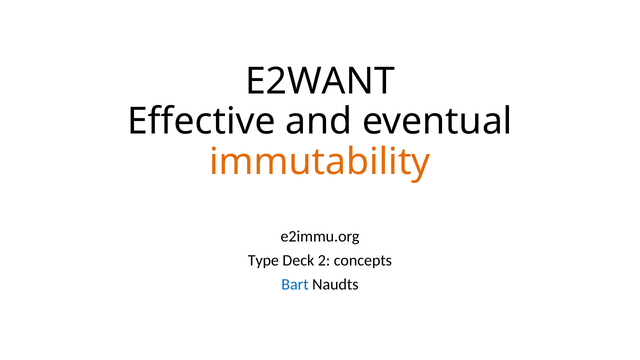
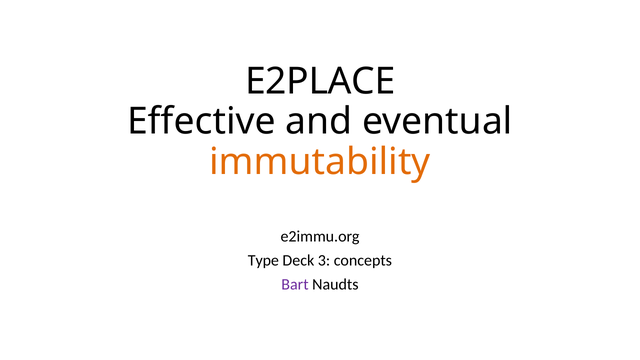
E2WANT: E2WANT -> E2PLACE (320, 81)
2: 2 -> 3 (324, 260)
Bart colour: blue -> purple (295, 284)
